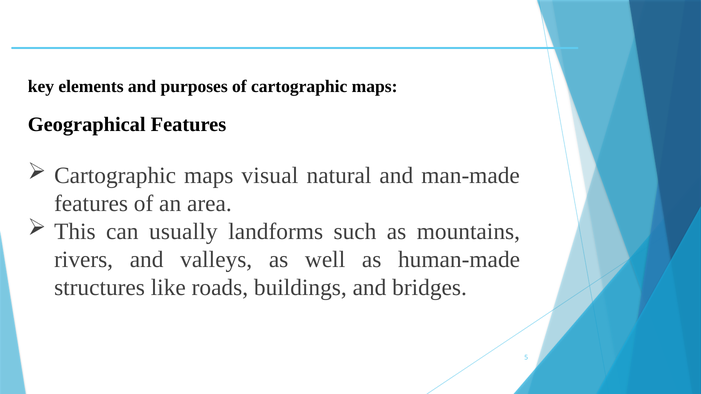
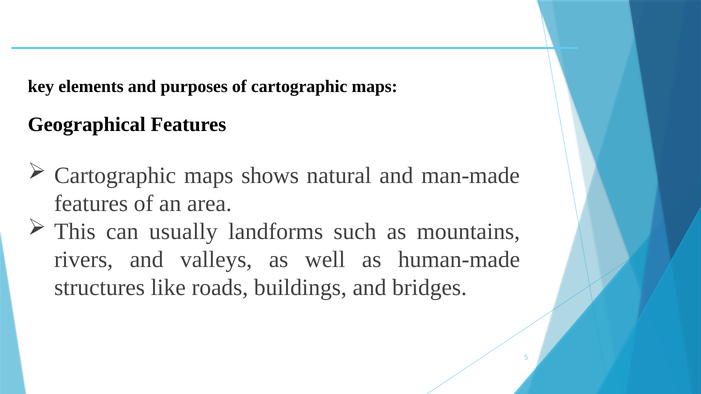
visual: visual -> shows (270, 175)
